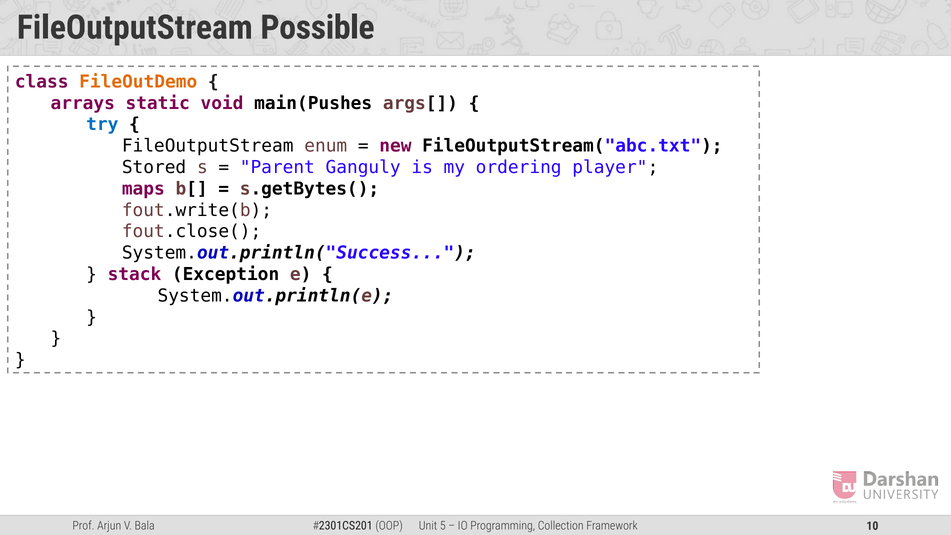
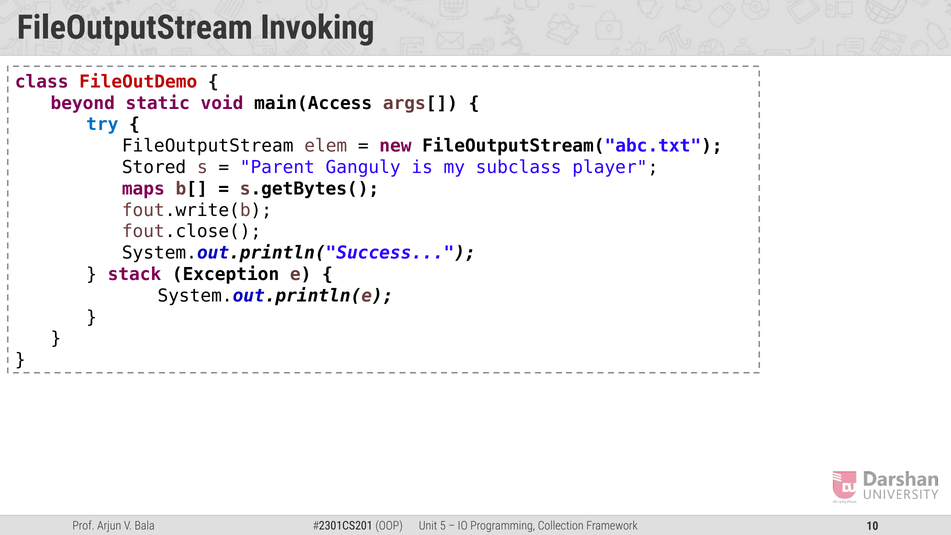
Possible: Possible -> Invoking (317, 28)
FileOutDemo colour: orange -> red (138, 82)
arrays: arrays -> beyond (83, 103)
main(Pushes: main(Pushes -> main(Access (313, 103)
enum: enum -> elem (326, 146)
ordering: ordering -> subclass (519, 167)
